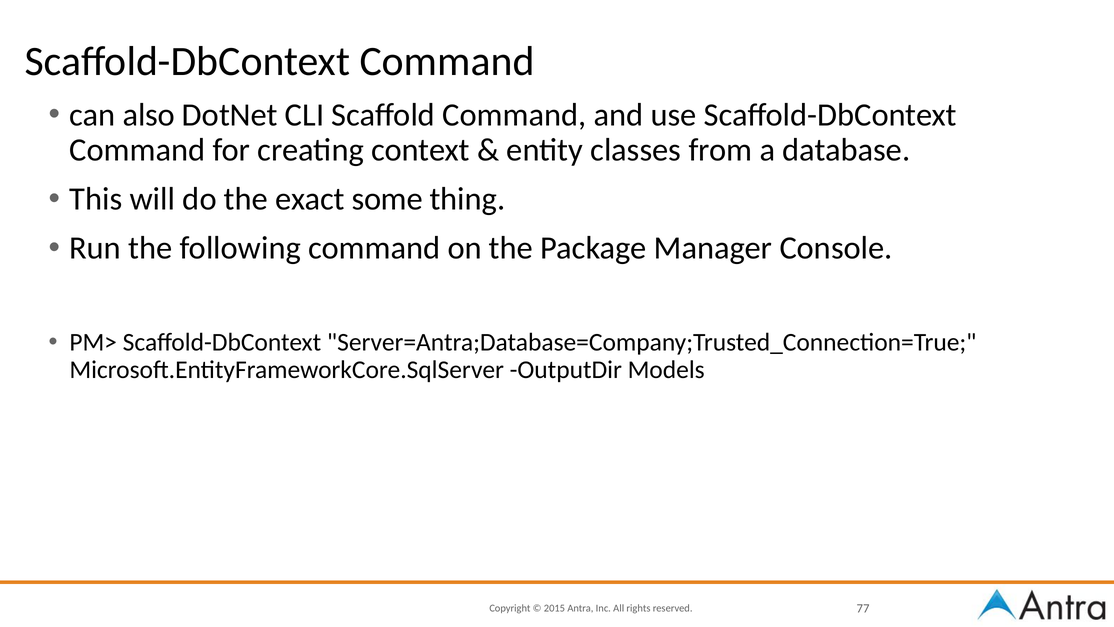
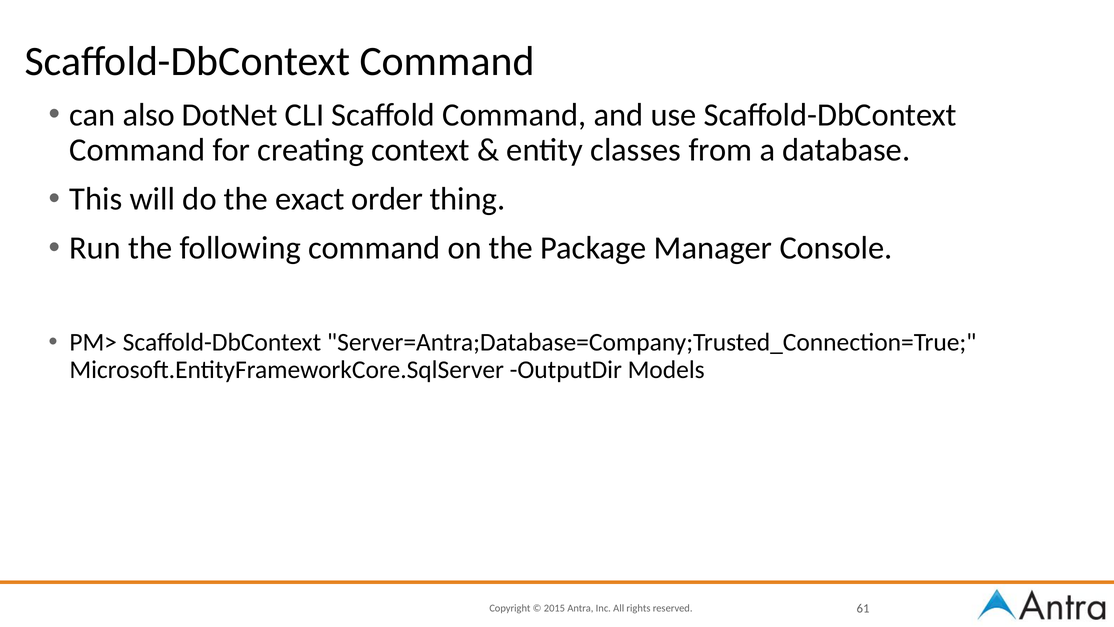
some: some -> order (387, 199)
77: 77 -> 61 (863, 608)
